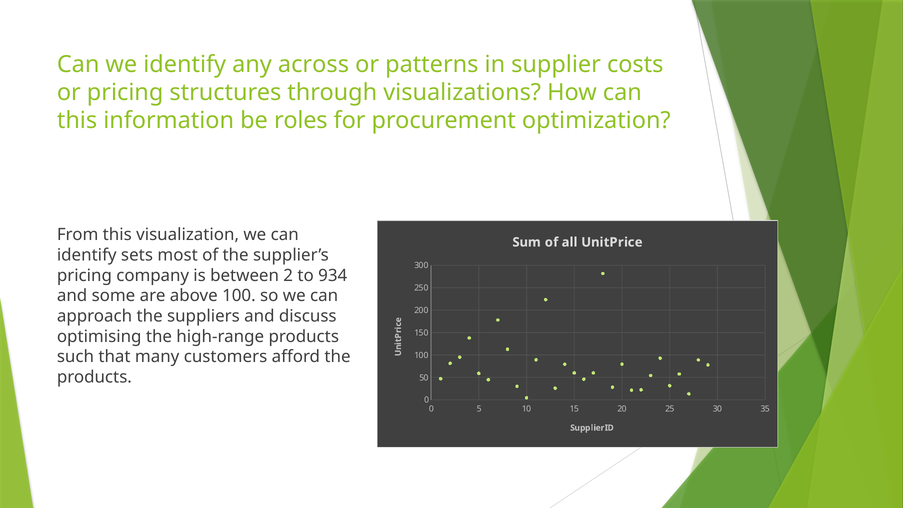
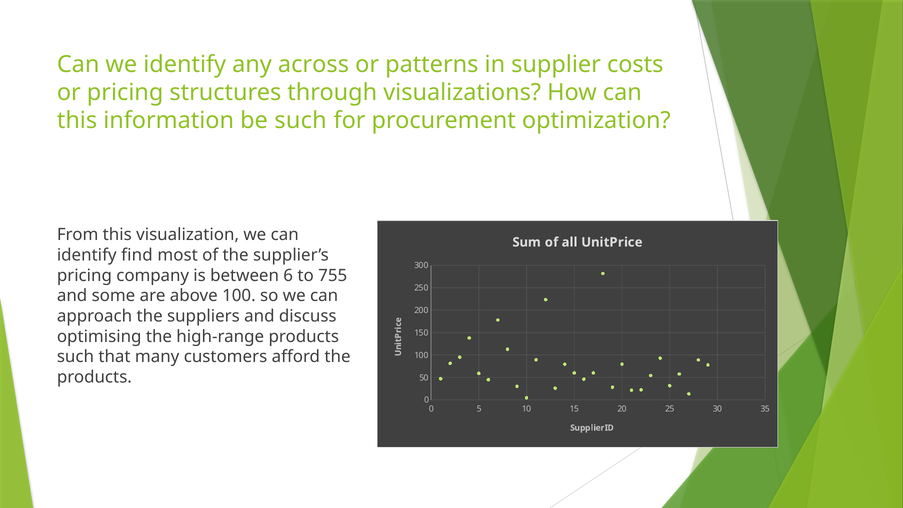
be roles: roles -> such (301, 121)
sets: sets -> find (137, 255)
2: 2 -> 6 (288, 275)
934: 934 -> 755 (333, 275)
